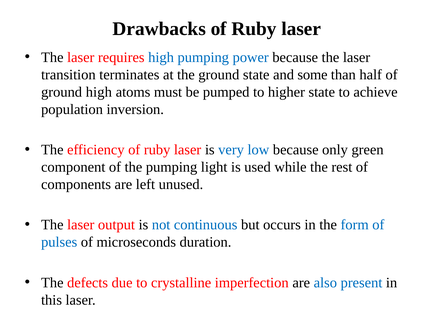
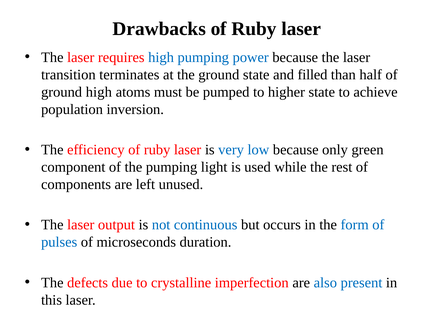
some: some -> filled (313, 75)
